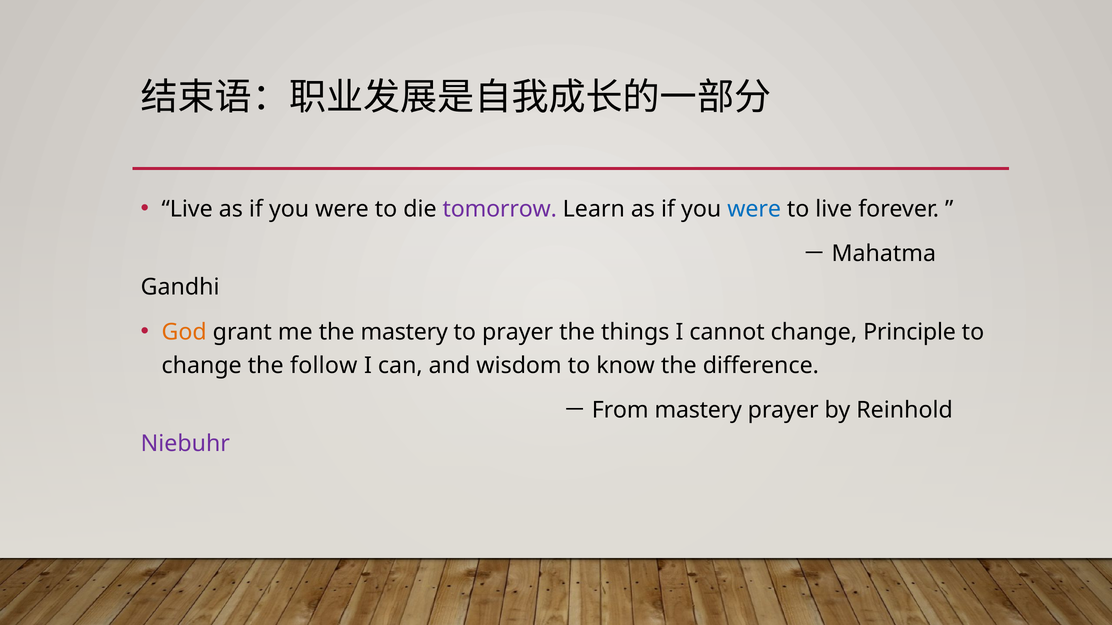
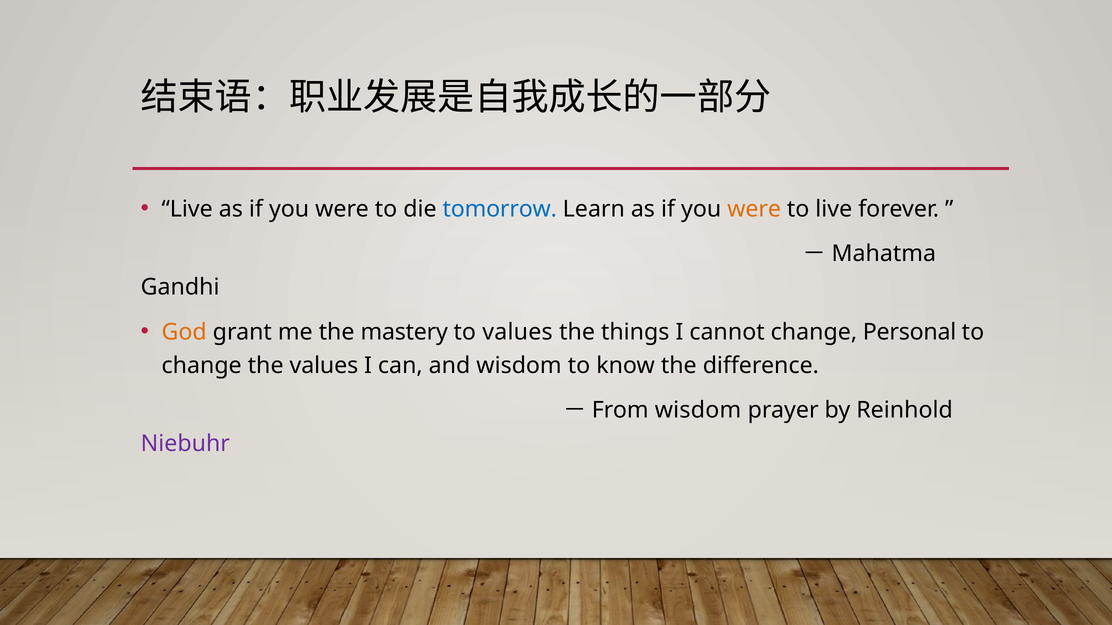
tomorrow colour: purple -> blue (500, 209)
were colour: blue -> orange (754, 209)
to prayer: prayer -> values (517, 332)
Principle: Principle -> Personal (910, 332)
the follow: follow -> values (324, 366)
mastery: mastery -> wisdom (698, 411)
